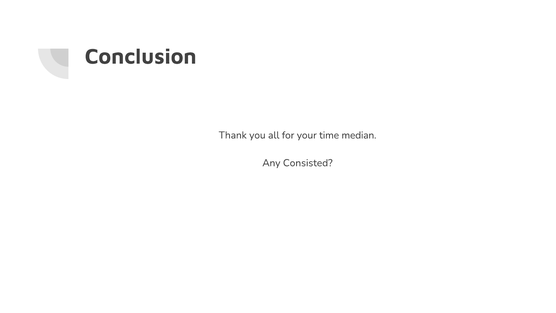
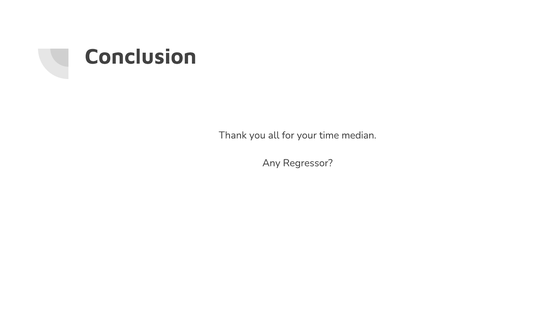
Consisted: Consisted -> Regressor (308, 163)
